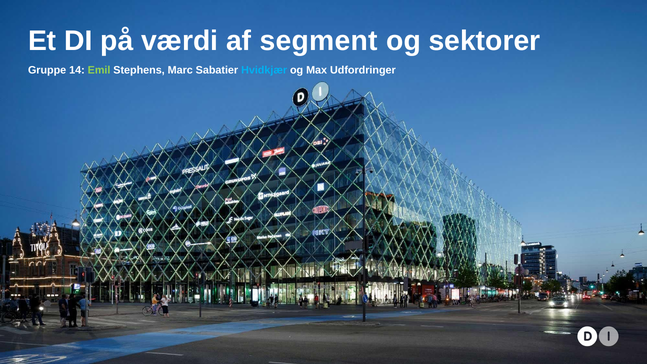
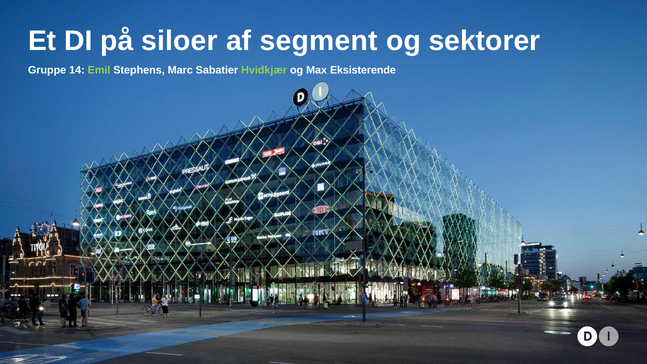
værdi: værdi -> siloer (180, 41)
Hvidkjær colour: light blue -> light green (264, 70)
Udfordringer: Udfordringer -> Eksisterende (363, 70)
